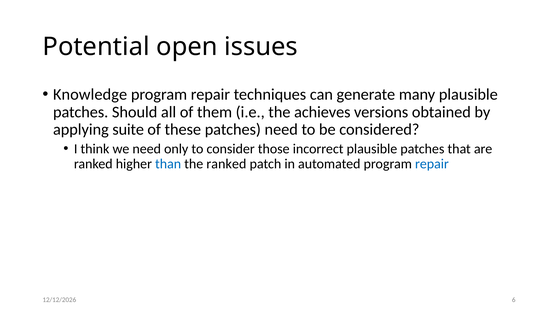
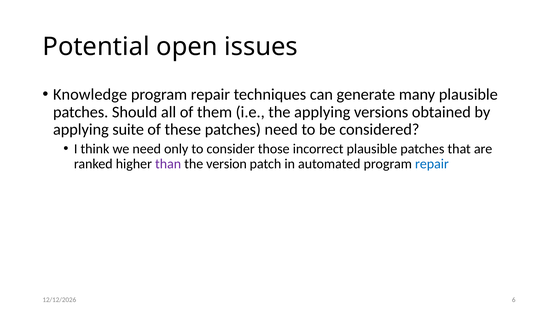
the achieves: achieves -> applying (322, 112)
than colour: blue -> purple (168, 164)
the ranked: ranked -> version (226, 164)
